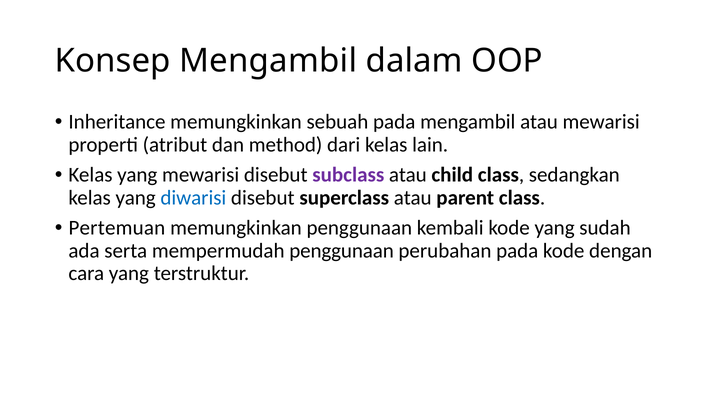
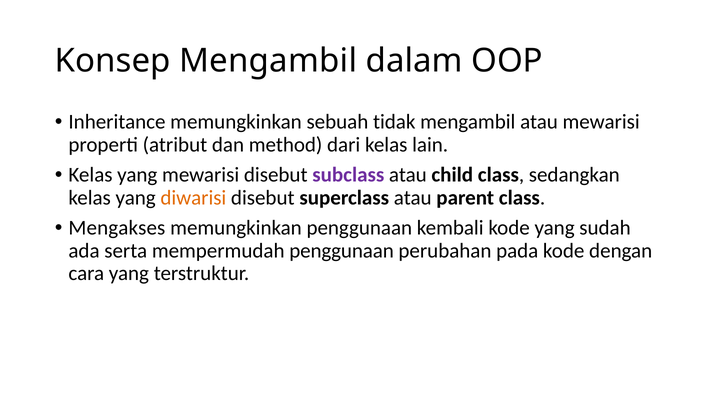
sebuah pada: pada -> tidak (394, 122)
diwarisi colour: blue -> orange (193, 198)
Pertemuan: Pertemuan -> Mengakses (117, 228)
